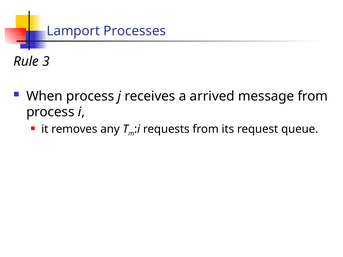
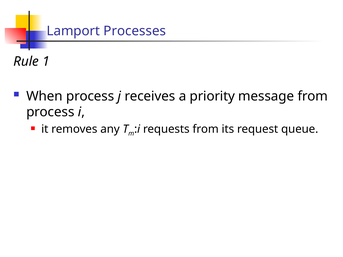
3: 3 -> 1 (46, 62)
arrived: arrived -> priority (212, 96)
